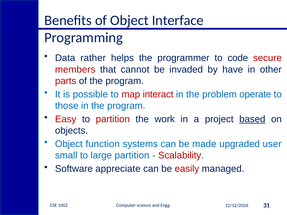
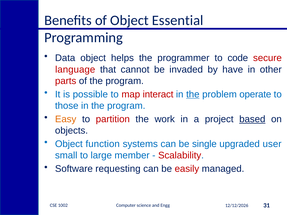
Interface: Interface -> Essential (178, 20)
Data rather: rather -> object (93, 58)
members: members -> language (75, 70)
the underline: none -> present (193, 94)
Easy colour: red -> orange (66, 119)
made: made -> single (204, 144)
large partition: partition -> member (132, 156)
appreciate: appreciate -> requesting (118, 169)
